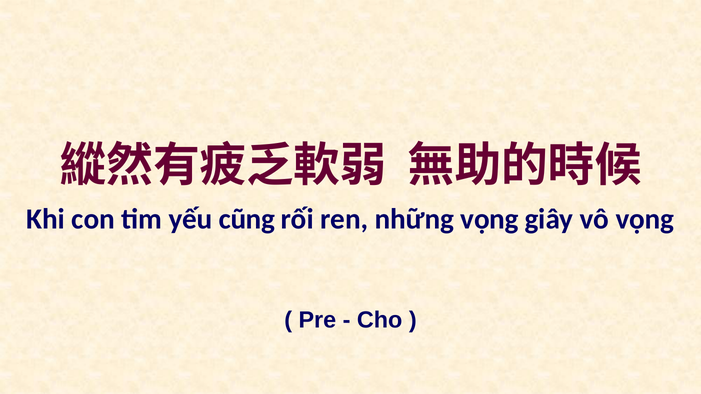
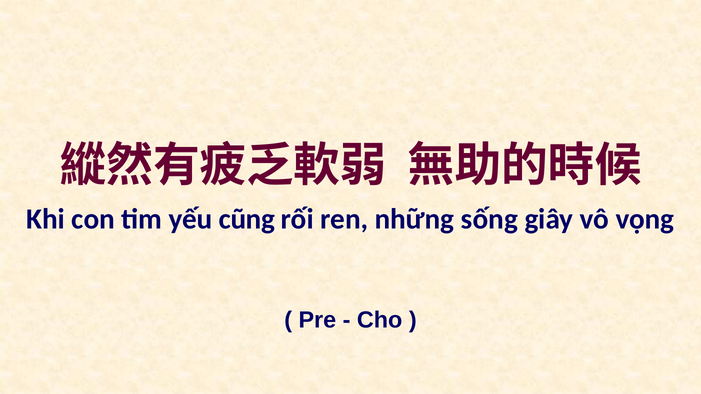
những vọng: vọng -> sống (489, 219)
